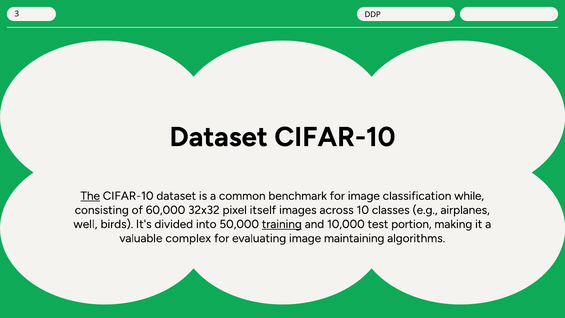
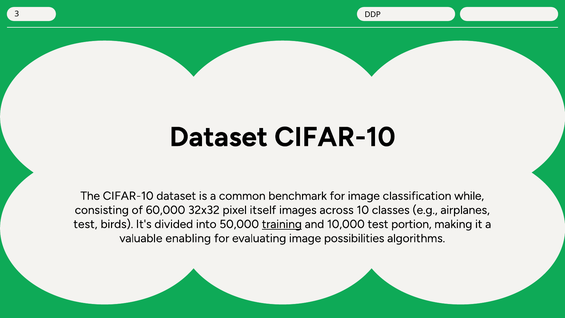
The underline: present -> none (90, 196)
well: well -> test (85, 224)
complex: complex -> enabling (188, 238)
maintaining: maintaining -> possibilities (354, 238)
